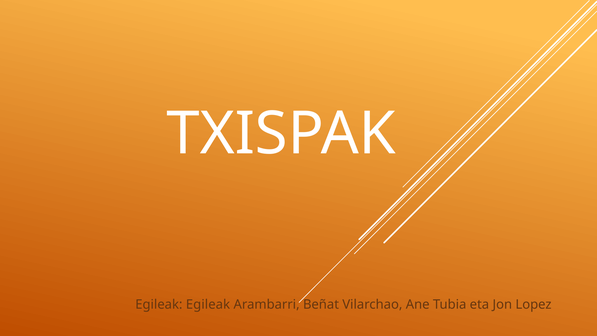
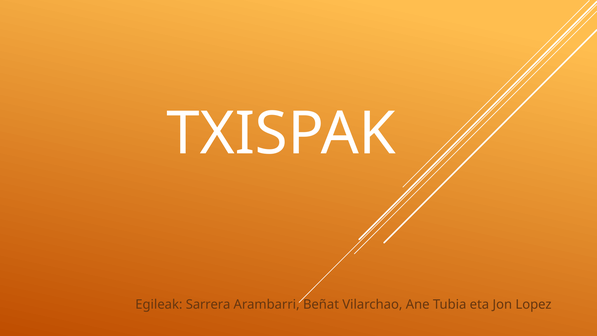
Egileak Egileak: Egileak -> Sarrera (208, 304)
